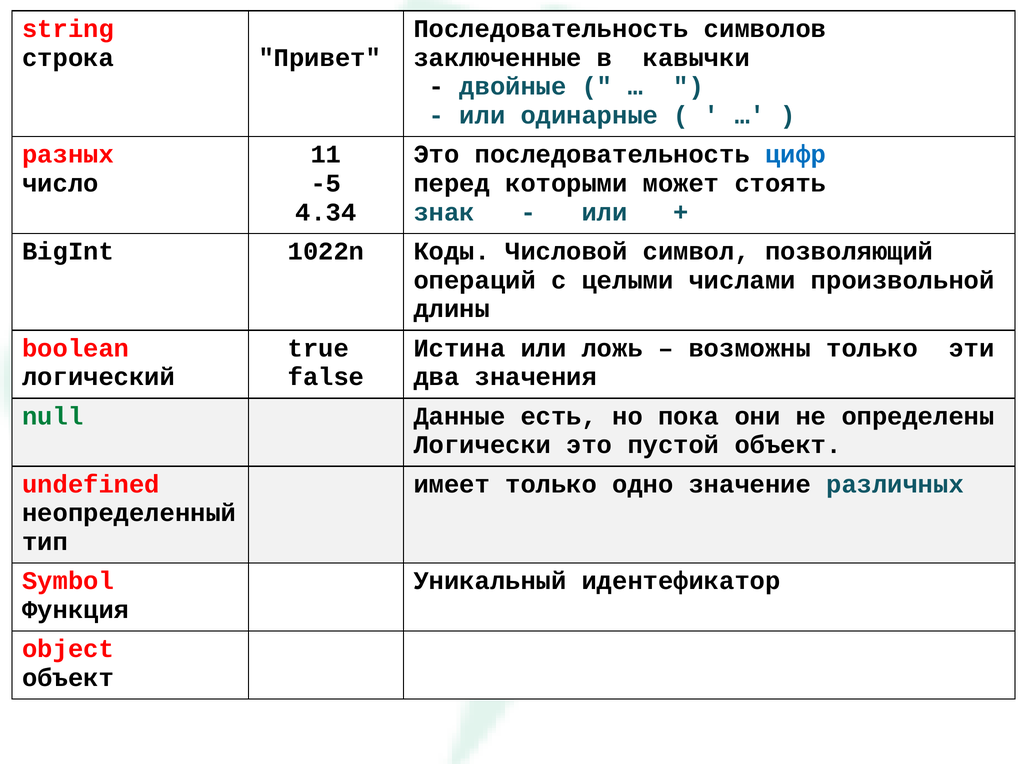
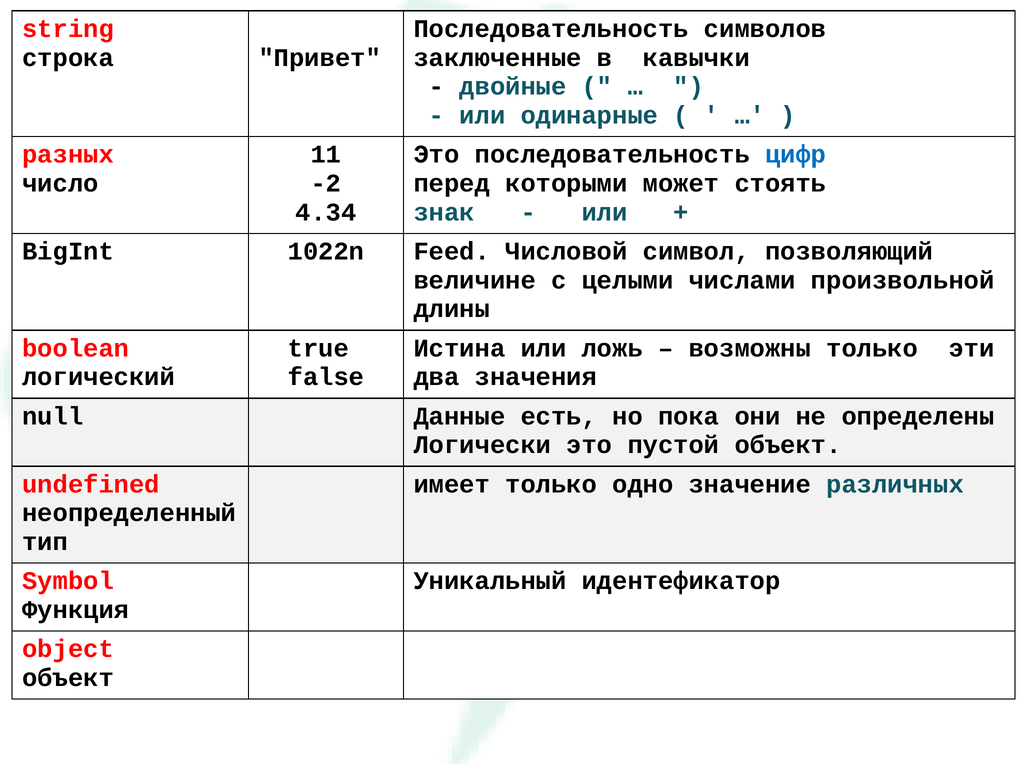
-5: -5 -> -2 (326, 183)
Коды: Коды -> Feed (452, 251)
операций: операций -> величине (475, 280)
null colour: green -> black (53, 416)
